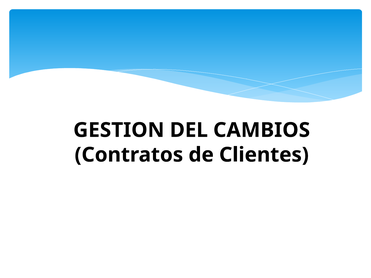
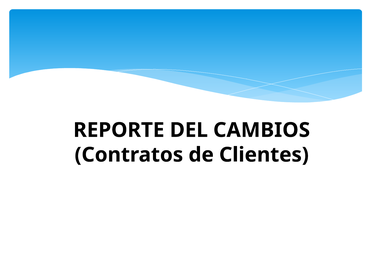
GESTION: GESTION -> REPORTE (119, 130)
